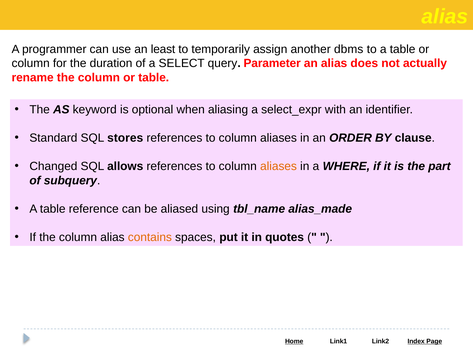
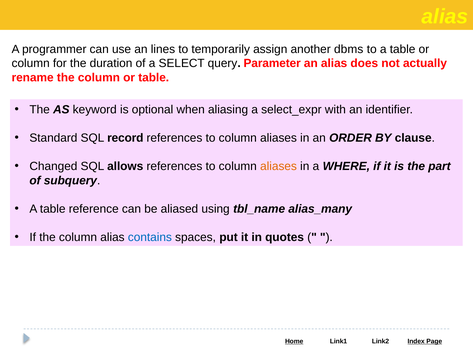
least: least -> lines (163, 49)
stores: stores -> record (125, 138)
alias_made: alias_made -> alias_many (320, 209)
contains colour: orange -> blue (150, 237)
